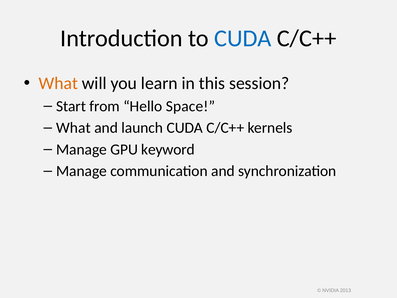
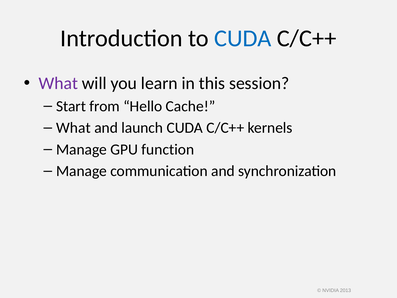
What colour: orange -> purple (58, 83)
Space: Space -> Cache (190, 106)
keyword: keyword -> function (168, 149)
